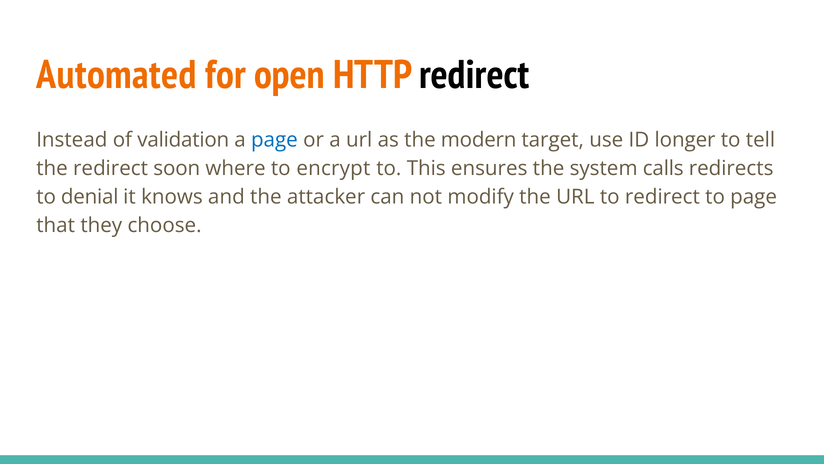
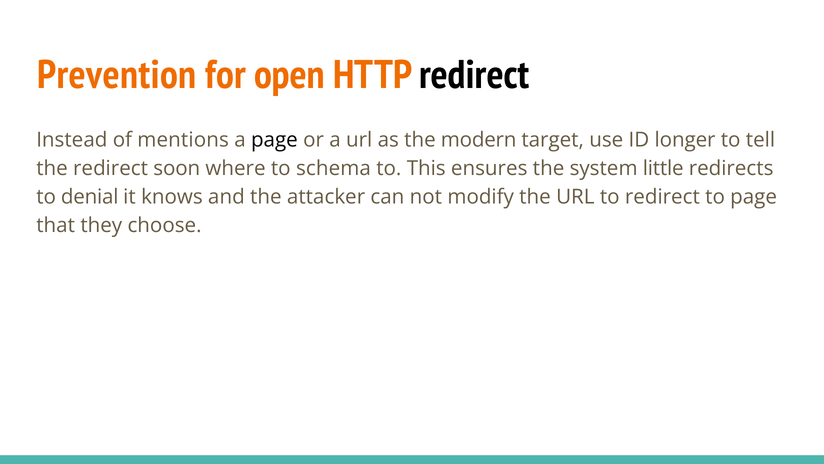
Automated: Automated -> Prevention (117, 75)
validation: validation -> mentions (183, 140)
page colour: blue -> black (274, 140)
encrypt: encrypt -> schema (333, 168)
calls: calls -> little (663, 168)
